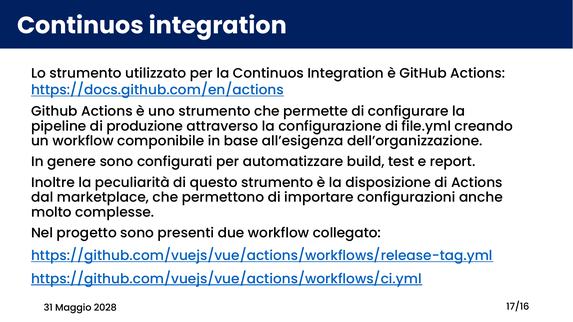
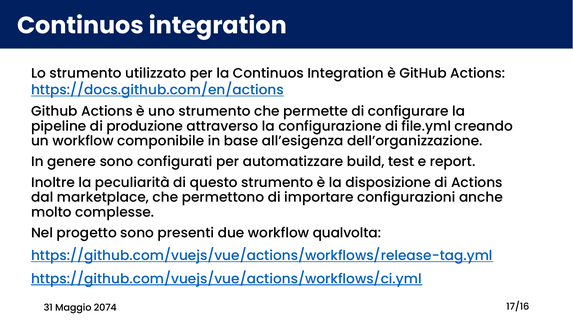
collegato: collegato -> qualvolta (347, 233)
2028: 2028 -> 2074 (105, 308)
